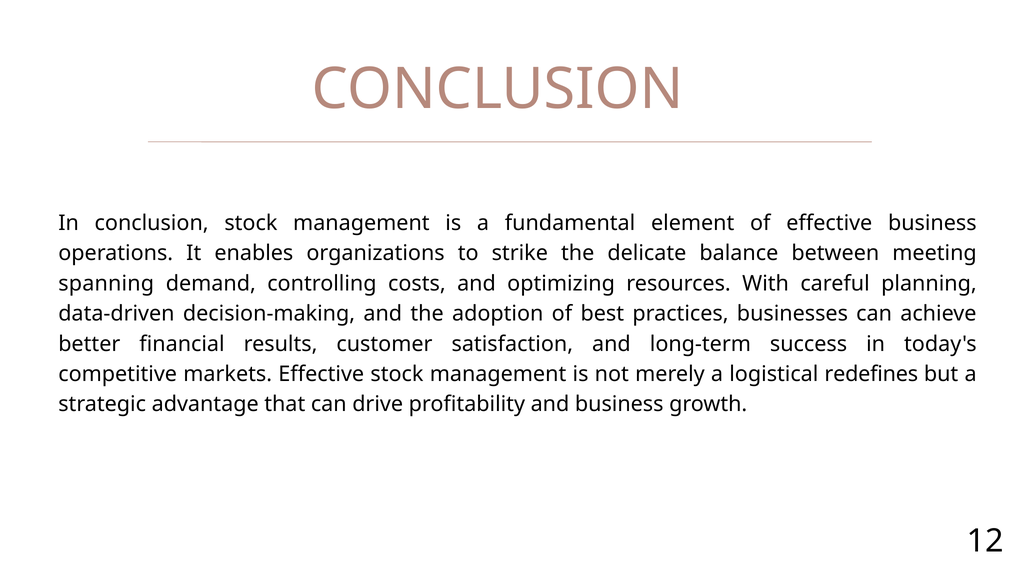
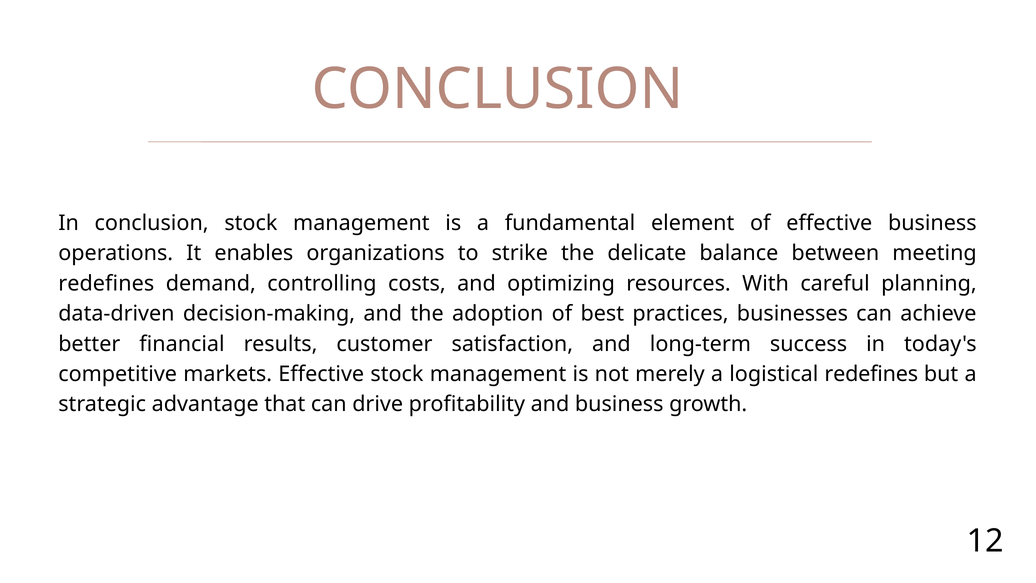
spanning: spanning -> redefines (106, 283)
